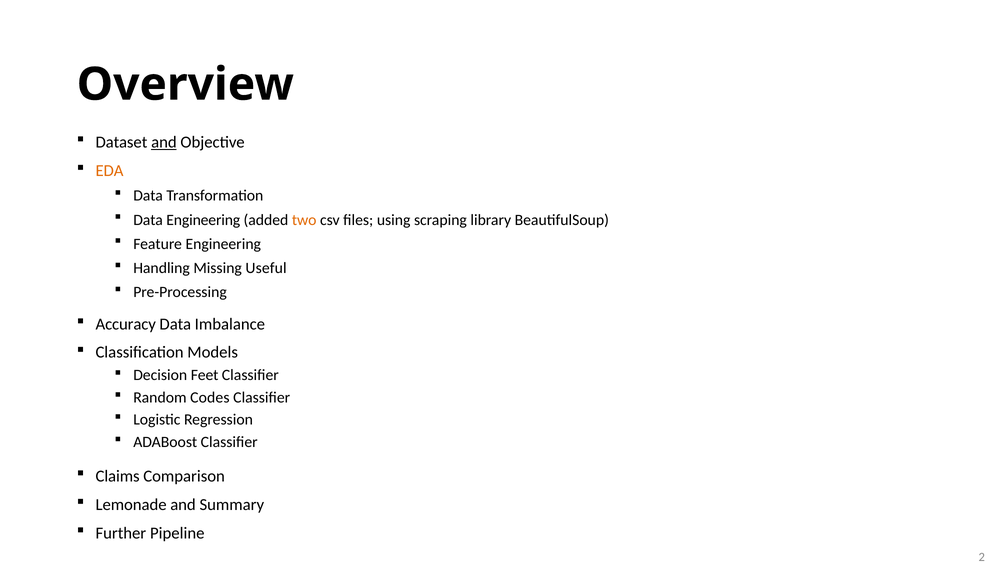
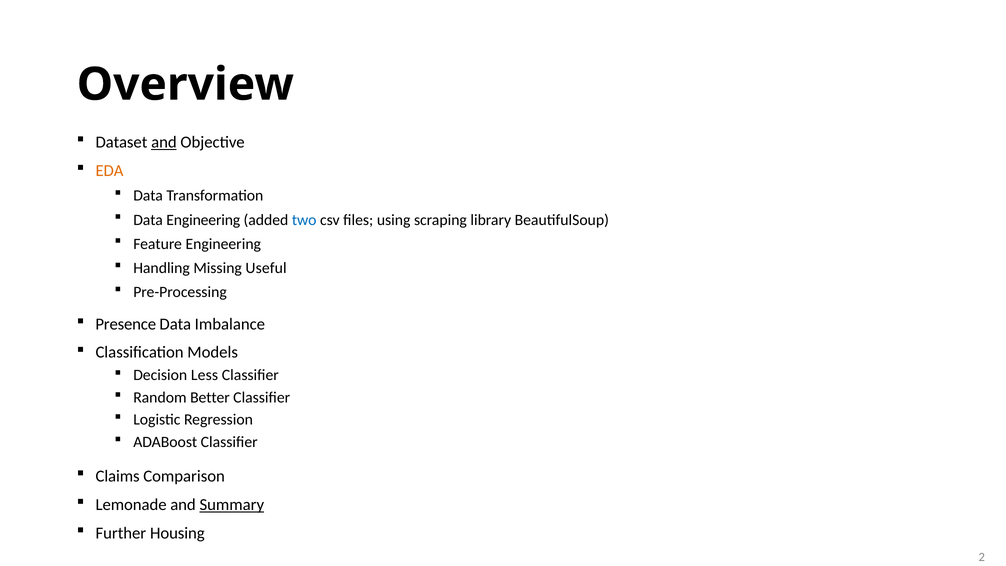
two colour: orange -> blue (304, 220)
Accuracy: Accuracy -> Presence (126, 324)
Feet: Feet -> Less (204, 375)
Codes: Codes -> Better (210, 397)
Summary underline: none -> present (232, 504)
Pipeline: Pipeline -> Housing (177, 533)
